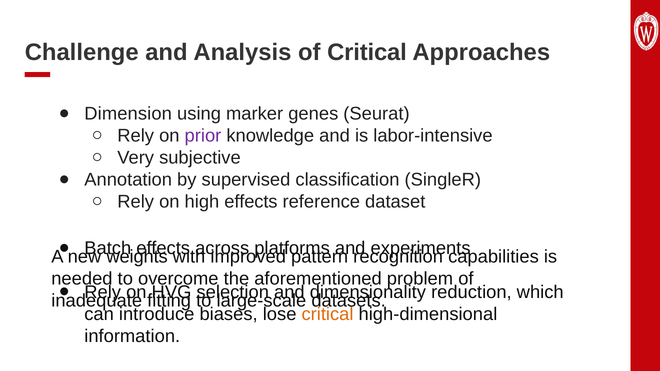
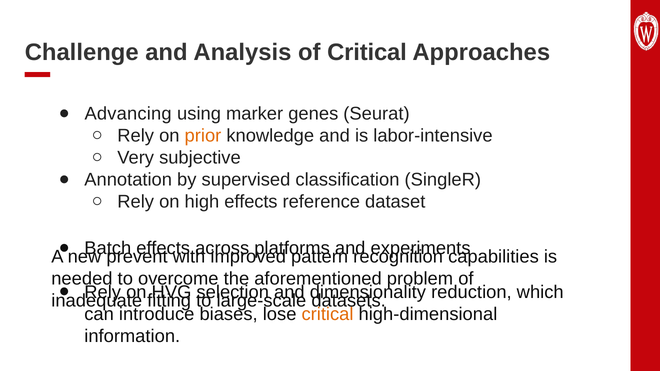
Dimension: Dimension -> Advancing (128, 114)
prior colour: purple -> orange (203, 136)
weights: weights -> prevent (137, 257)
